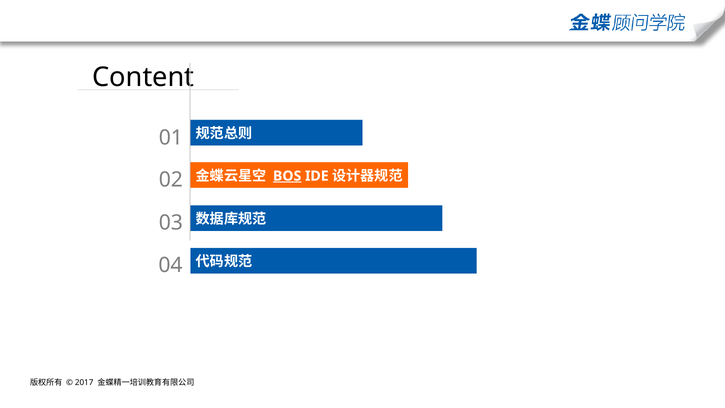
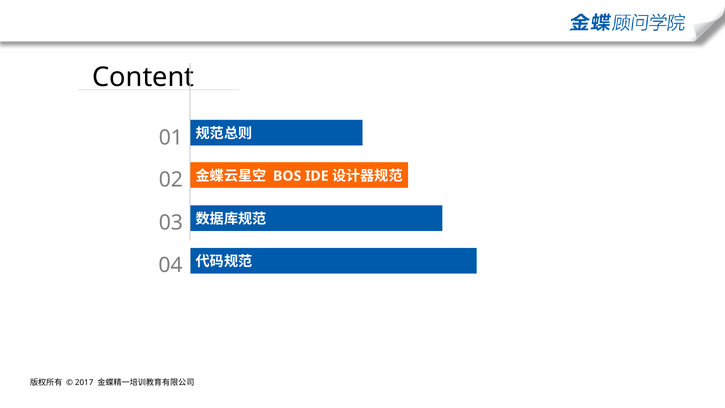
BOS underline: present -> none (287, 176)
